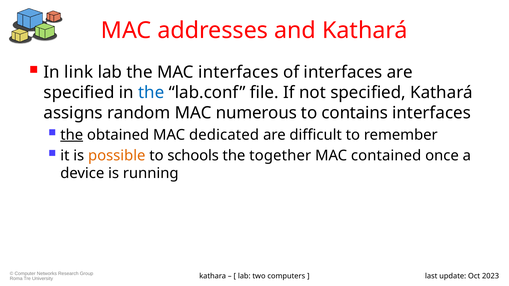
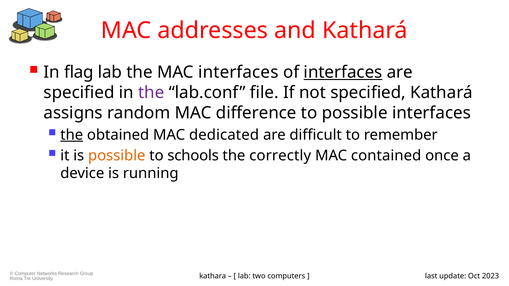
link: link -> flag (79, 72)
interfaces underline: none -> present (343, 72)
the colour: blue -> purple (151, 93)
numerous: numerous -> difference (256, 113)
to contains: contains -> possible (355, 113)
together: together -> correctly (280, 156)
